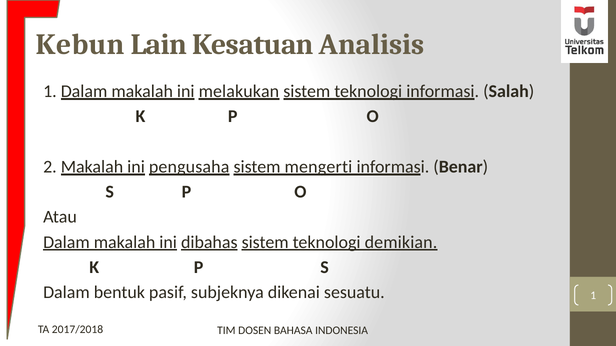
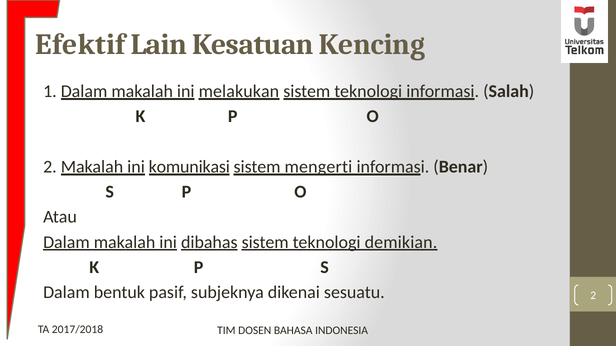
Kebun: Kebun -> Efektif (80, 45)
Analisis: Analisis -> Kencing (372, 45)
pengusaha: pengusaha -> komunikasi (189, 167)
sesuatu 1: 1 -> 2 (593, 296)
